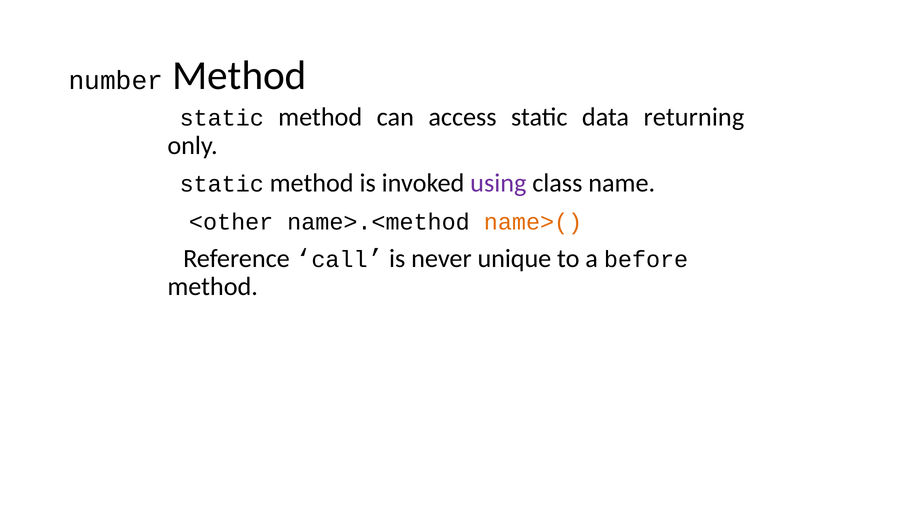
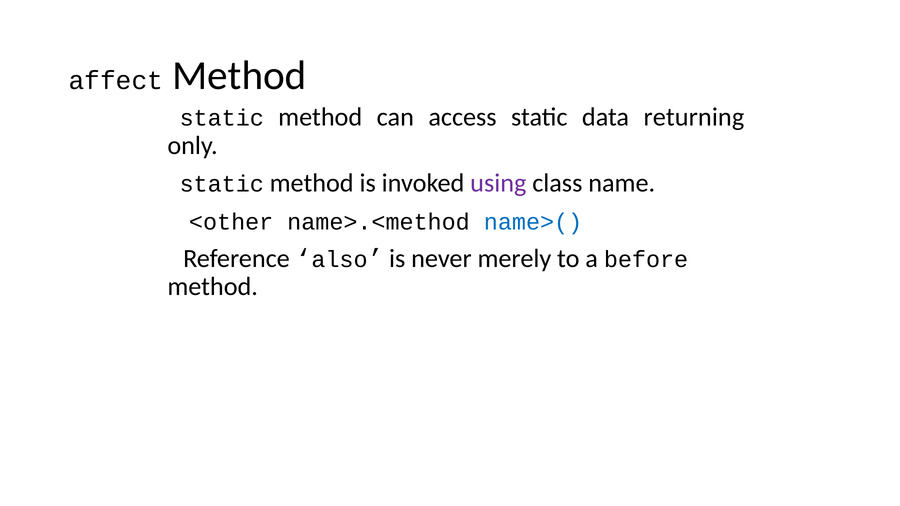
number: number -> affect (116, 81)
name>( colour: orange -> blue (533, 222)
call: call -> also (339, 260)
unique: unique -> merely (514, 259)
